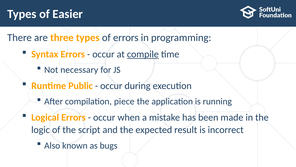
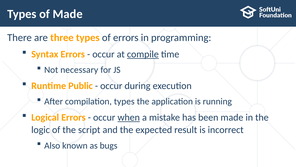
of Easier: Easier -> Made (68, 14)
compilation piece: piece -> types (124, 101)
when underline: none -> present (129, 117)
